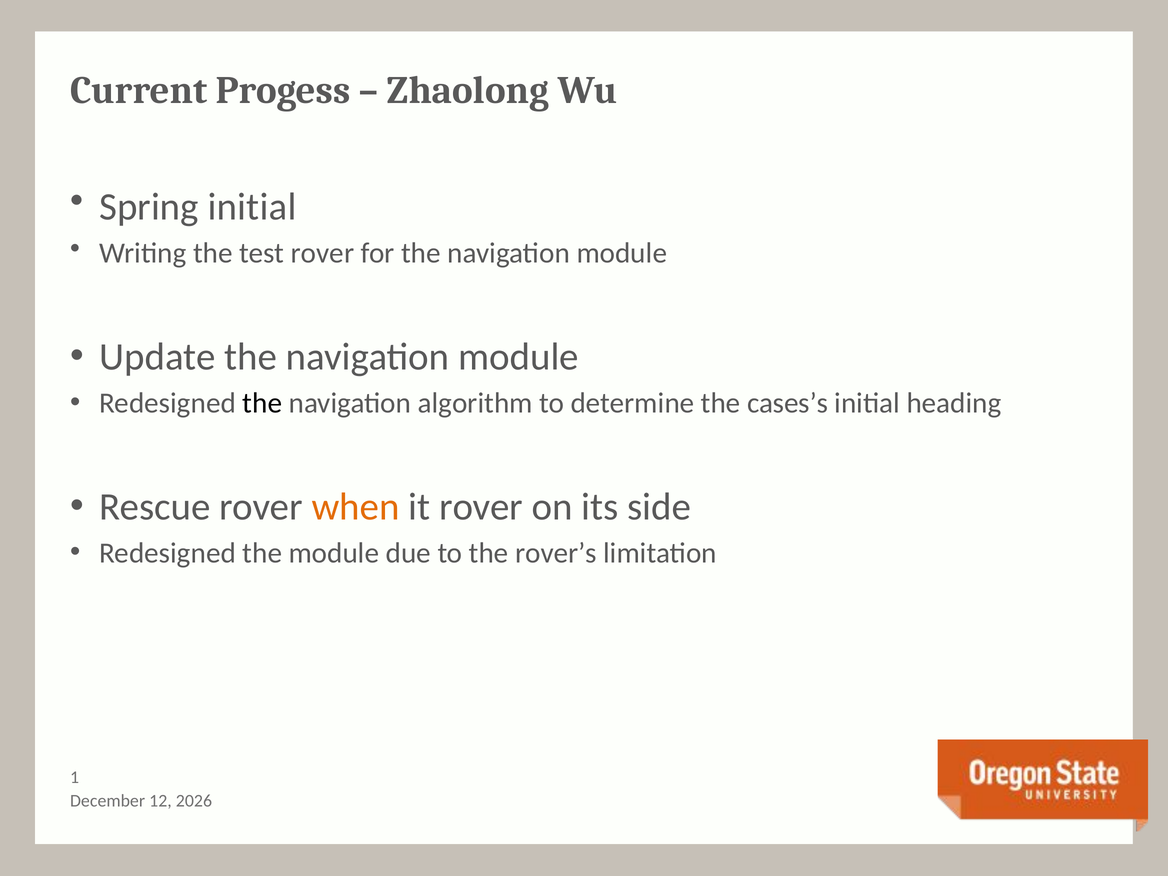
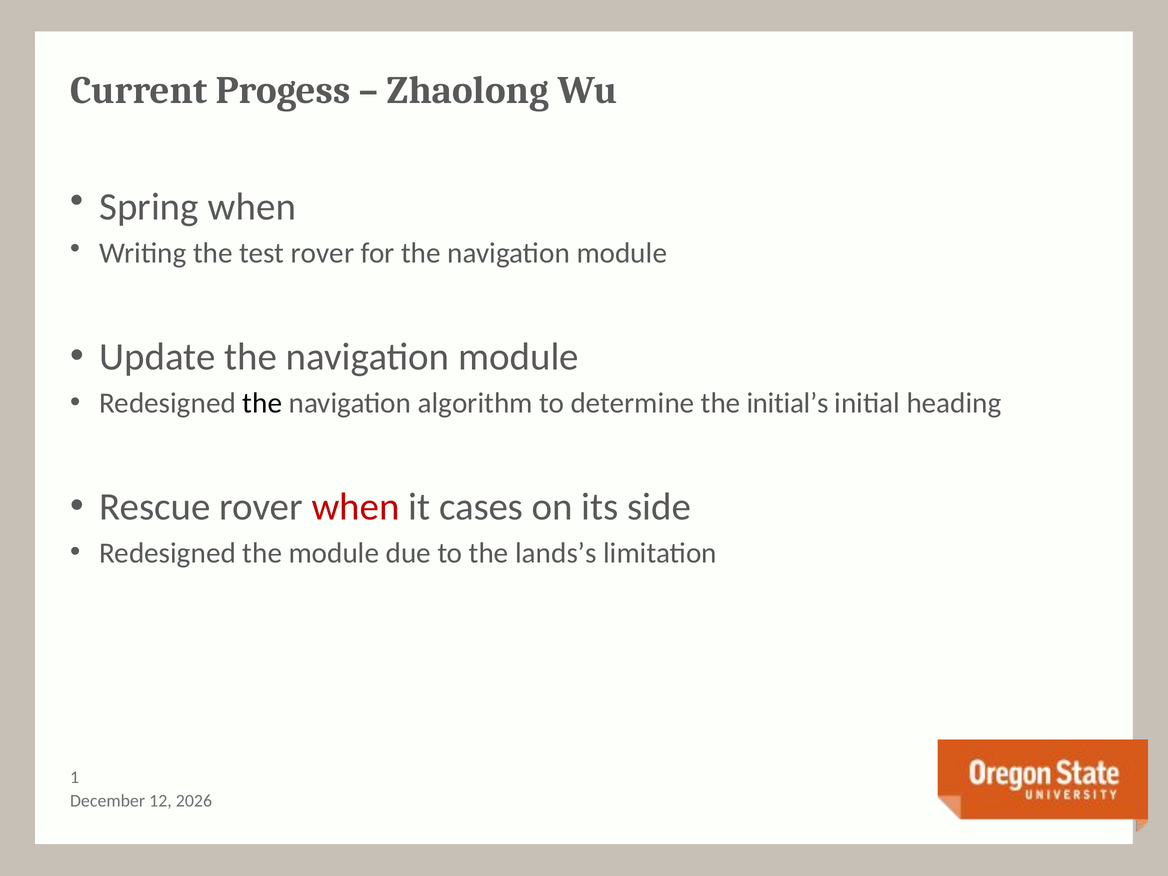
Spring initial: initial -> when (252, 207)
cases’s: cases’s -> initial’s (788, 403)
when colour: orange -> red (356, 507)
it rover: rover -> cases (481, 507)
rover’s: rover’s -> lands’s (556, 553)
